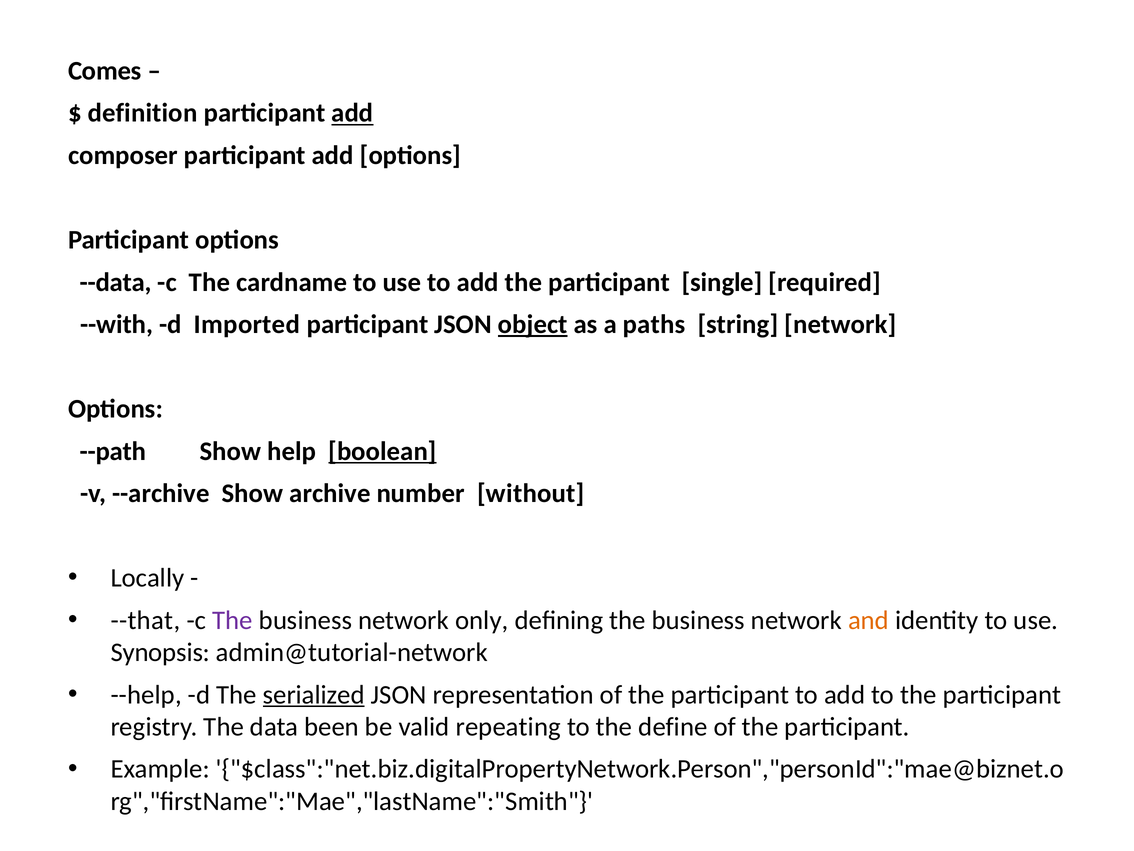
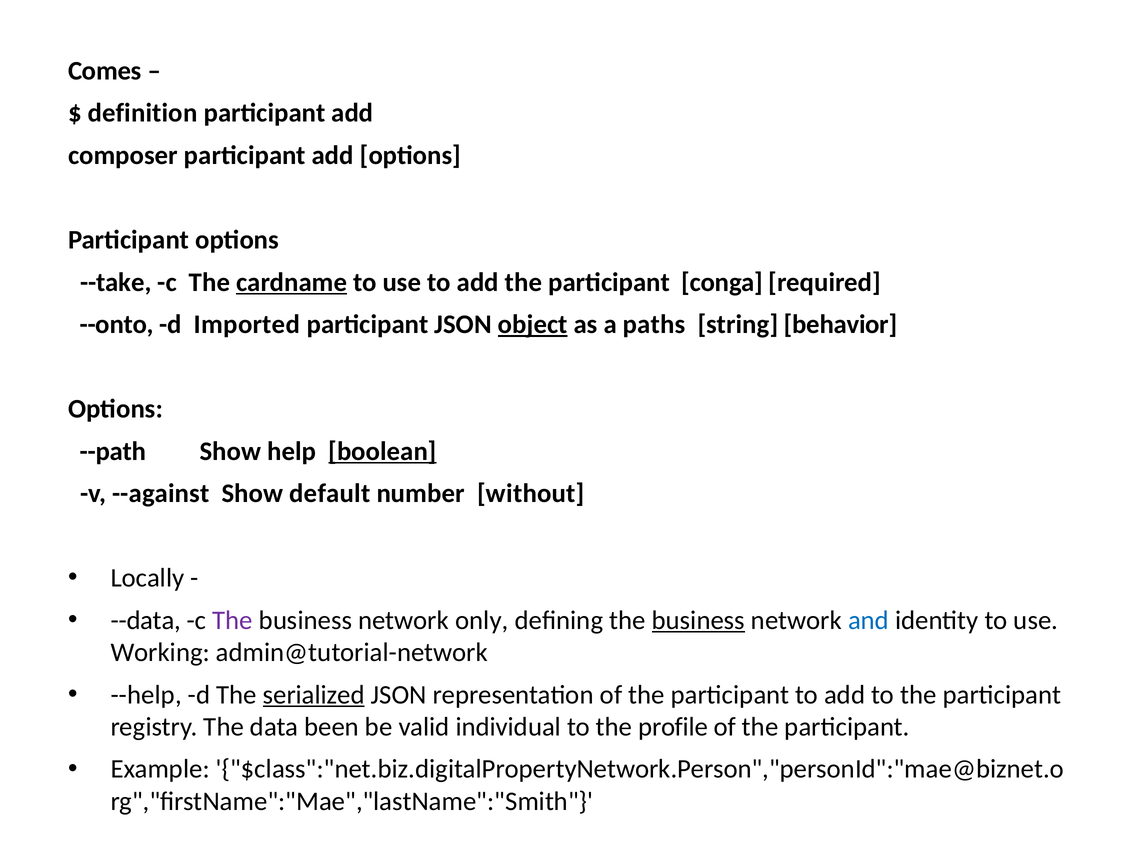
add underline: present -> none (352, 113)
--data: --data -> --take (116, 282)
cardname underline: none -> present (292, 282)
single: single -> conga (722, 282)
--with: --with -> --onto (117, 324)
string network: network -> behavior (841, 324)
--archive: --archive -> --against (161, 493)
archive: archive -> default (330, 493)
--that: --that -> --data (146, 620)
business underline: none -> present (698, 620)
and colour: orange -> blue (869, 620)
Synopsis: Synopsis -> Working (160, 652)
repeating: repeating -> individual (508, 726)
define: define -> profile (673, 726)
